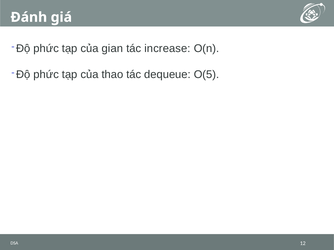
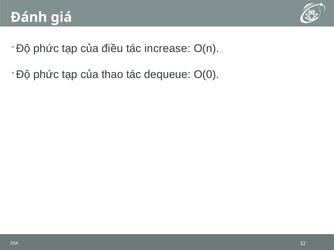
gian: gian -> điều (112, 48)
O(5: O(5 -> O(0 (206, 75)
